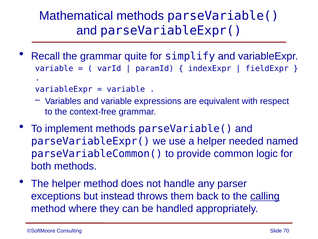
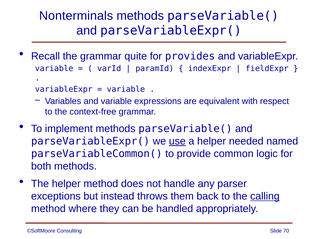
Mathematical: Mathematical -> Nonterminals (76, 16)
simplify: simplify -> provides (190, 56)
use underline: none -> present (177, 141)
